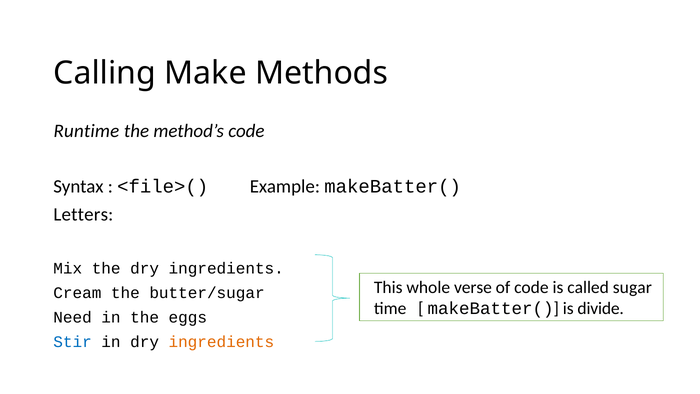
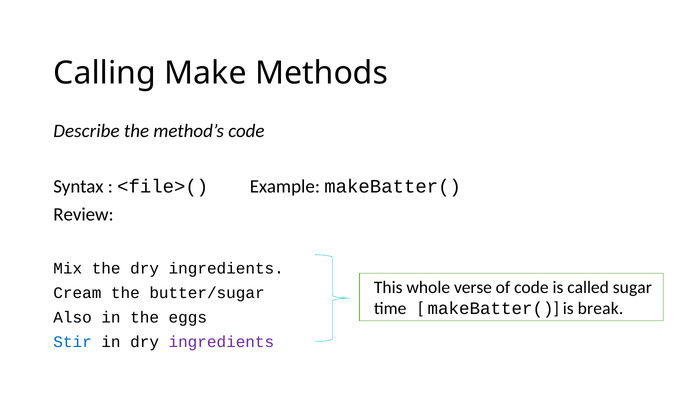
Runtime: Runtime -> Describe (86, 131)
Letters: Letters -> Review (83, 214)
divide: divide -> break (600, 308)
Need: Need -> Also (73, 317)
ingredients colour: orange -> purple (221, 342)
